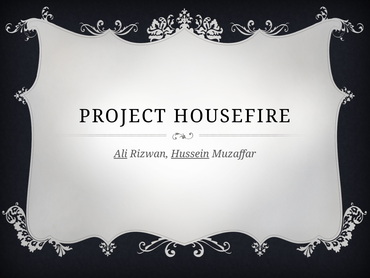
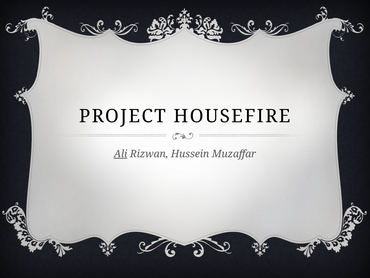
Hussein underline: present -> none (190, 154)
